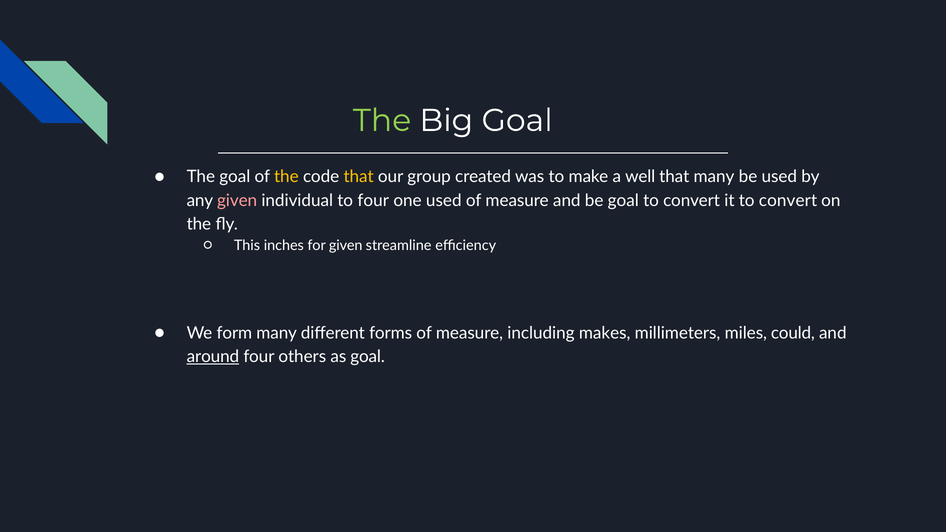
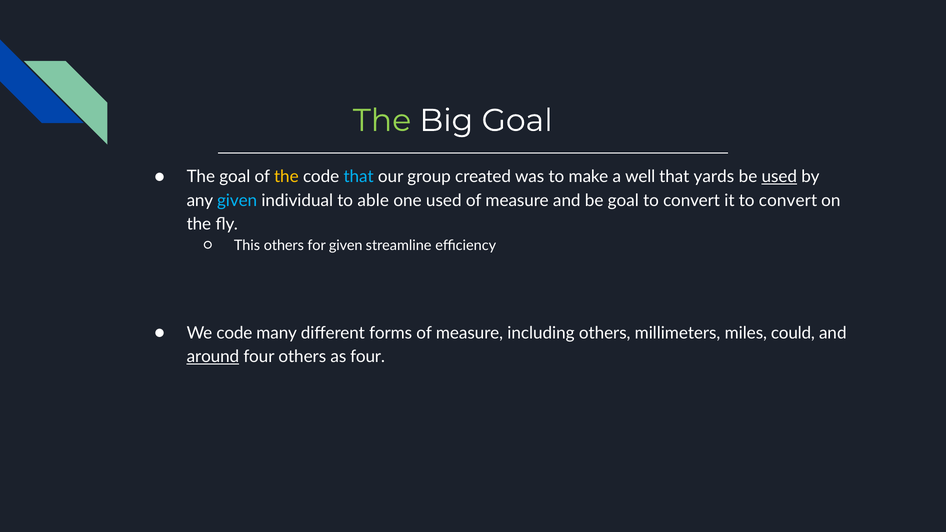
that colour: yellow -> light blue (359, 177)
that many: many -> yards (714, 177)
used underline: none -> present (779, 177)
given colour: pink -> light blue (237, 200)
to four: four -> able (373, 200)
This inches: inches -> others (284, 245)
We form: form -> code (234, 333)
including makes: makes -> others (605, 333)
as goal: goal -> four (368, 357)
